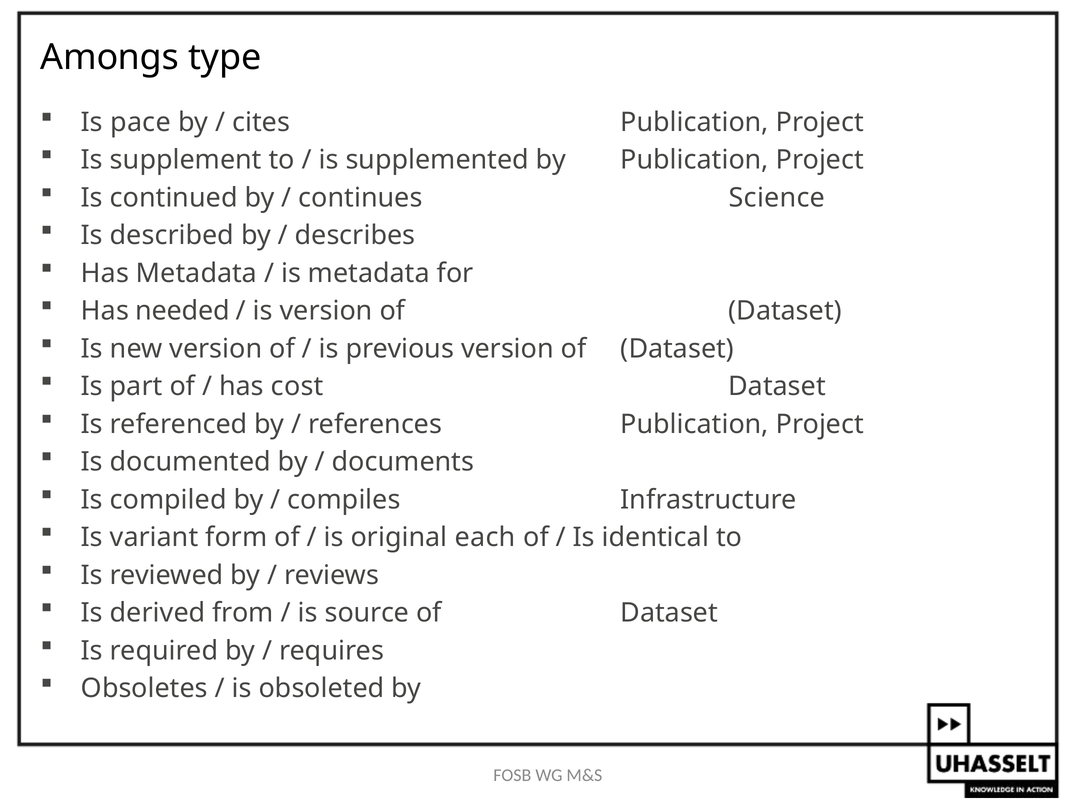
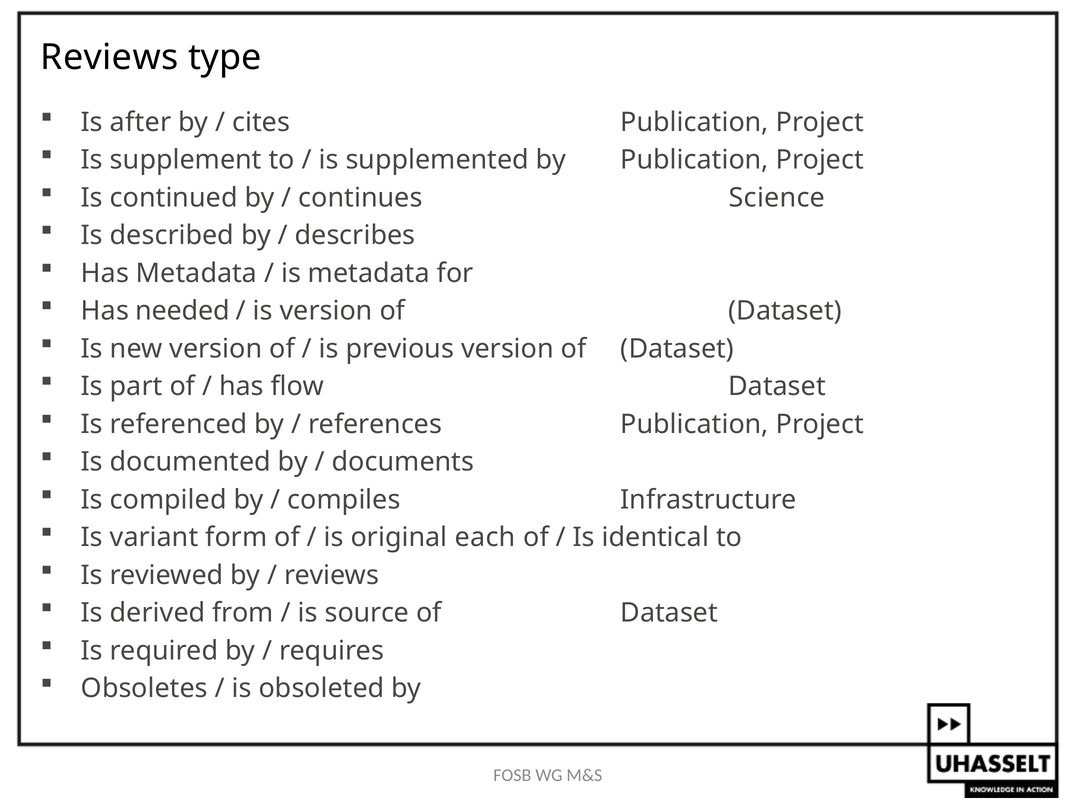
Amongs: Amongs -> Reviews (109, 57)
pace: pace -> after (141, 122)
cost: cost -> flow (297, 387)
